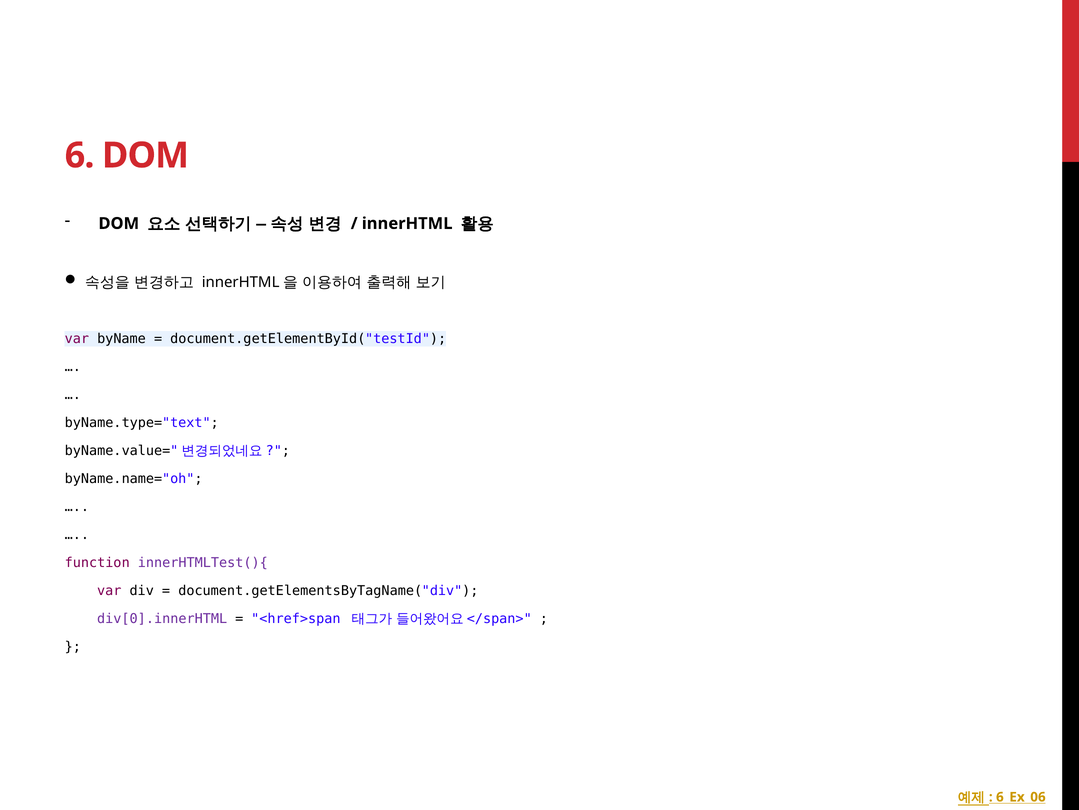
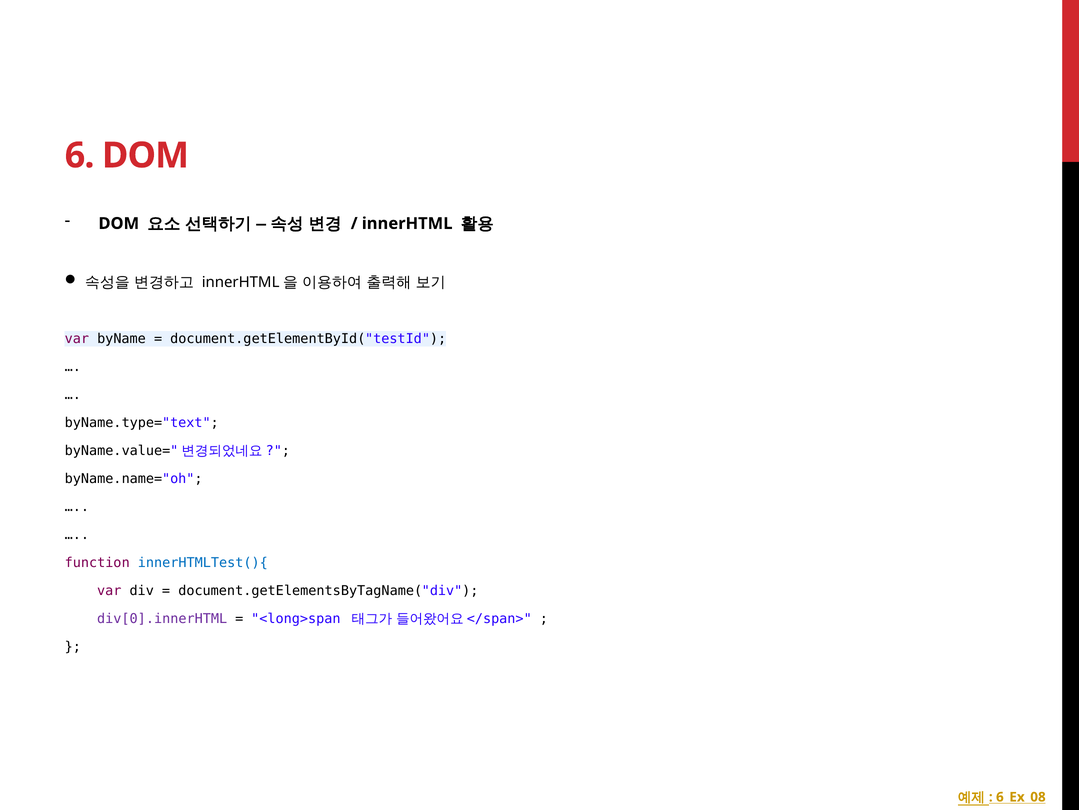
innerHTMLTest(){ colour: purple -> blue (203, 562)
<href>span: <href>span -> <long>span (296, 618)
6_Ex_06: 6_Ex_06 -> 6_Ex_08 (1021, 796)
